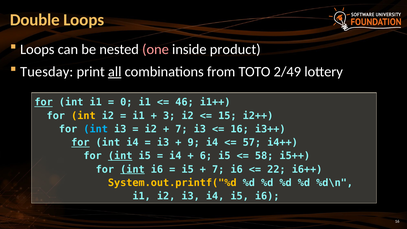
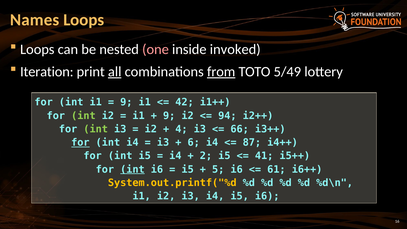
Double: Double -> Names (35, 20)
product: product -> invoked (235, 49)
Tuesday: Tuesday -> Iteration (47, 72)
from underline: none -> present (221, 72)
2/49: 2/49 -> 5/49 (287, 72)
for underline: present -> none (44, 102)
0: 0 -> 9 (126, 102)
46: 46 -> 42 (185, 102)
int colour: yellow -> light green (83, 116)
3: 3 -> 9 (169, 116)
15: 15 -> 94 (227, 116)
int colour: light blue -> light green (96, 129)
7: 7 -> 4 (181, 129)
16: 16 -> 66 (240, 129)
9: 9 -> 6 (194, 143)
57: 57 -> 87 (252, 143)
int underline: present -> none (120, 156)
6: 6 -> 2 (206, 156)
58: 58 -> 41 (264, 156)
7: 7 -> 5 (218, 169)
22: 22 -> 61 (276, 169)
